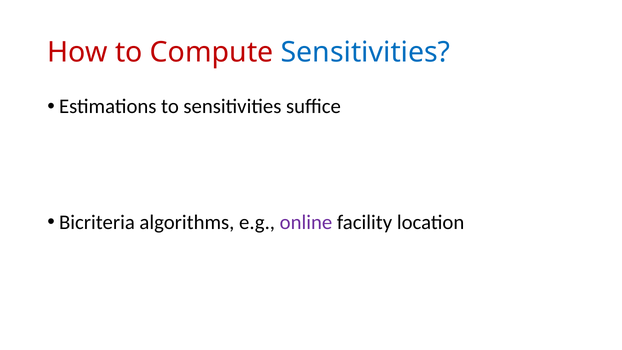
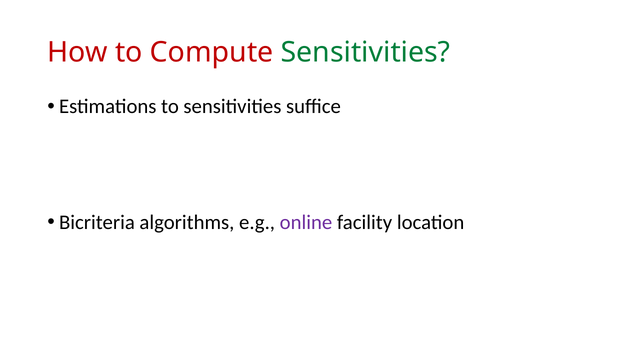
Sensitivities colour: blue -> green (366, 52)
